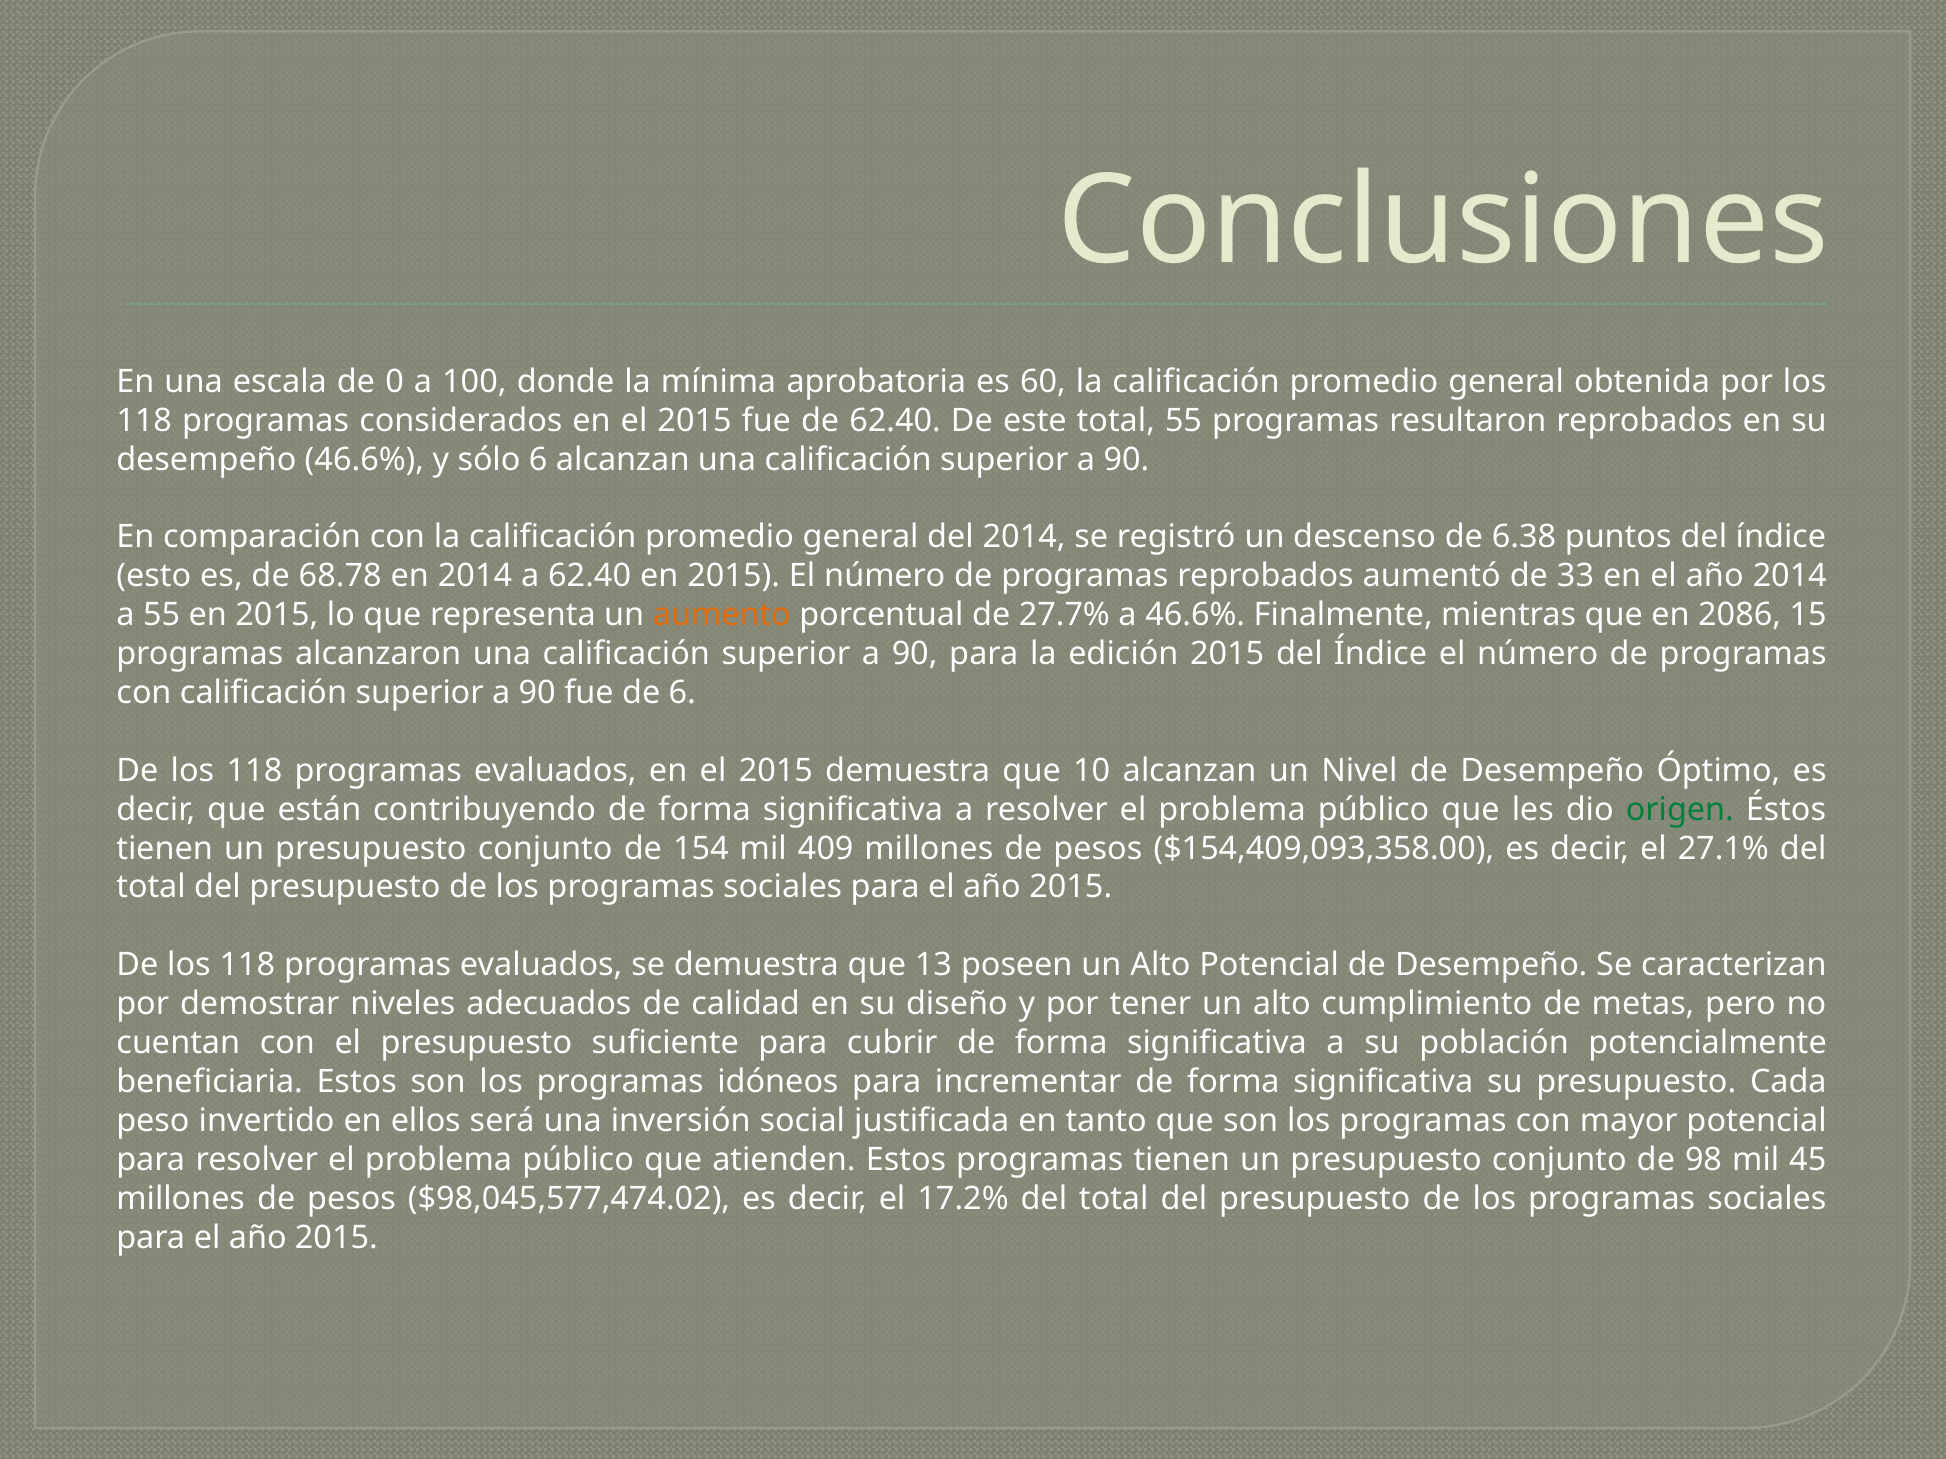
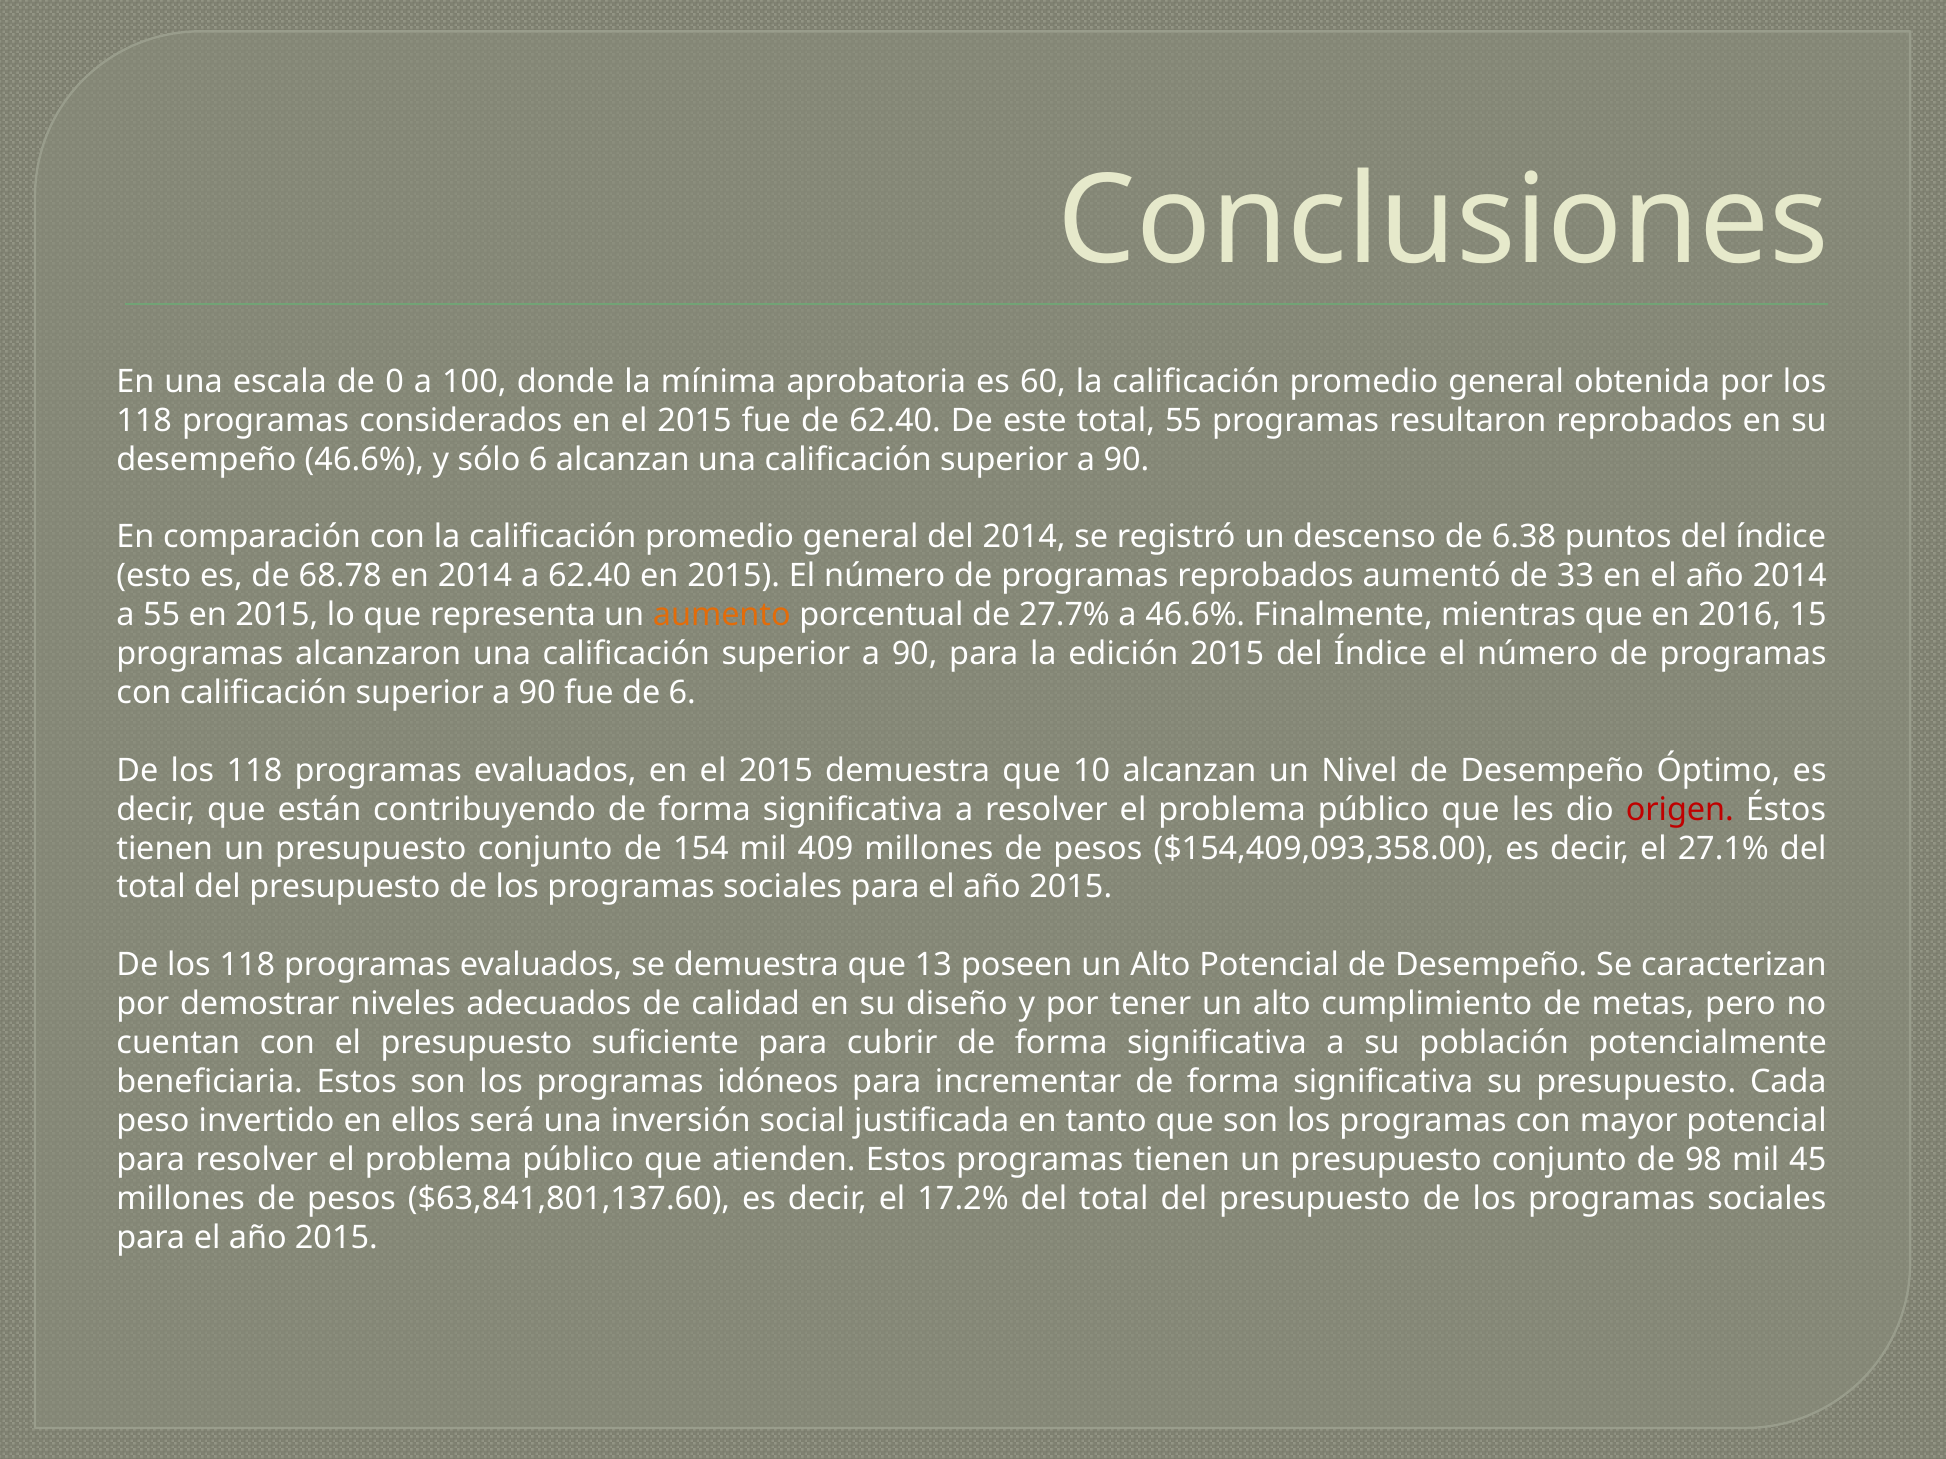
2086: 2086 -> 2016 (1740, 615)
origen colour: green -> red (1680, 810)
$98,045,577,474.02: $98,045,577,474.02 -> $63,841,801,137.60 (569, 1199)
